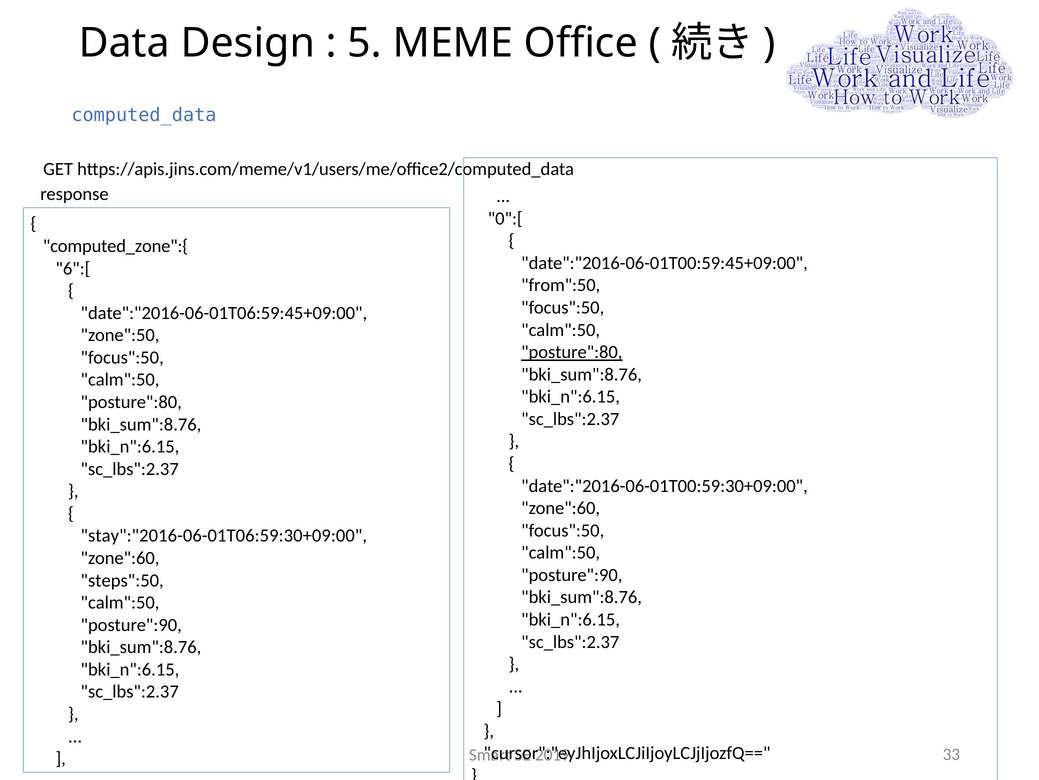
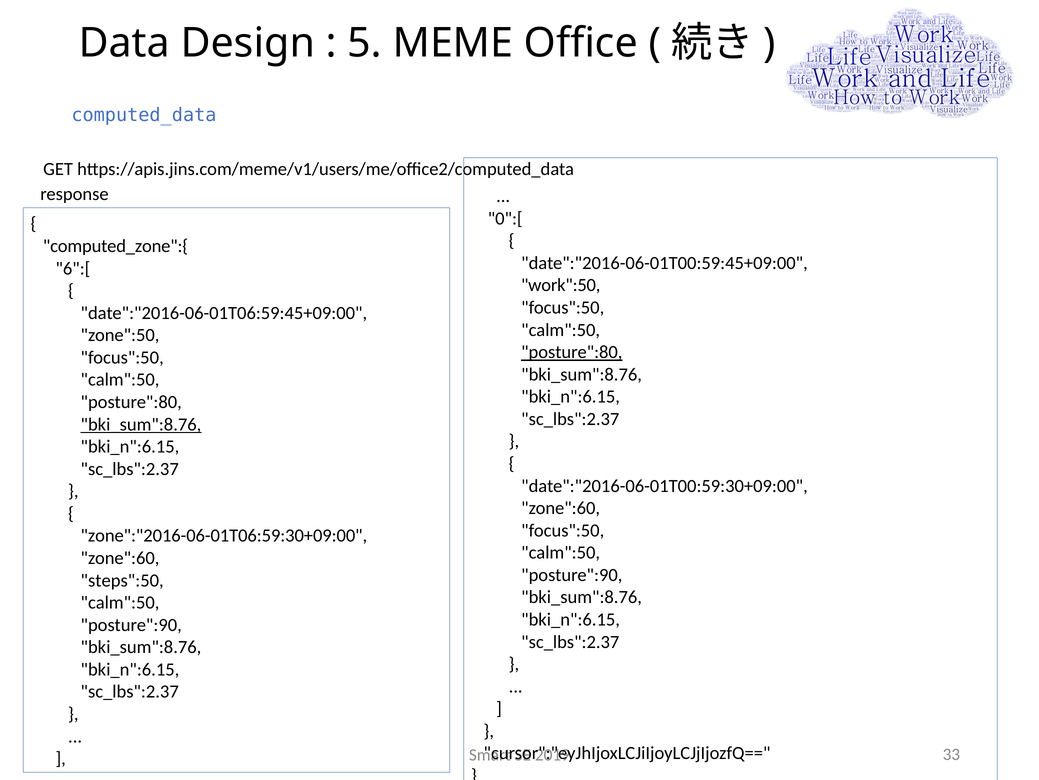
from":50: from":50 -> work":50 (561, 285)
bki_sum":8.76 underline: none -> present (141, 424)
stay":"2016-06-01T06:59:30+09:00: stay":"2016-06-01T06:59:30+09:00 -> zone":"2016-06-01T06:59:30+09:00 (224, 535)
